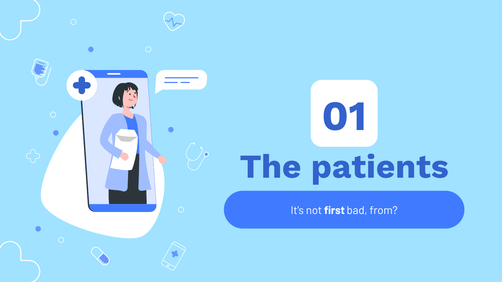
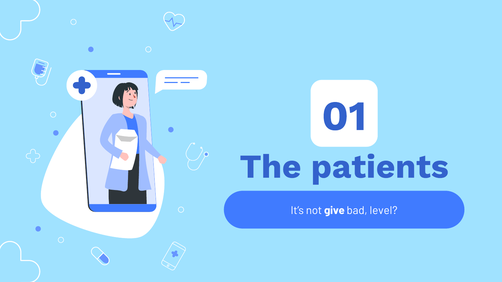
first: first -> give (334, 211)
from: from -> level (384, 211)
